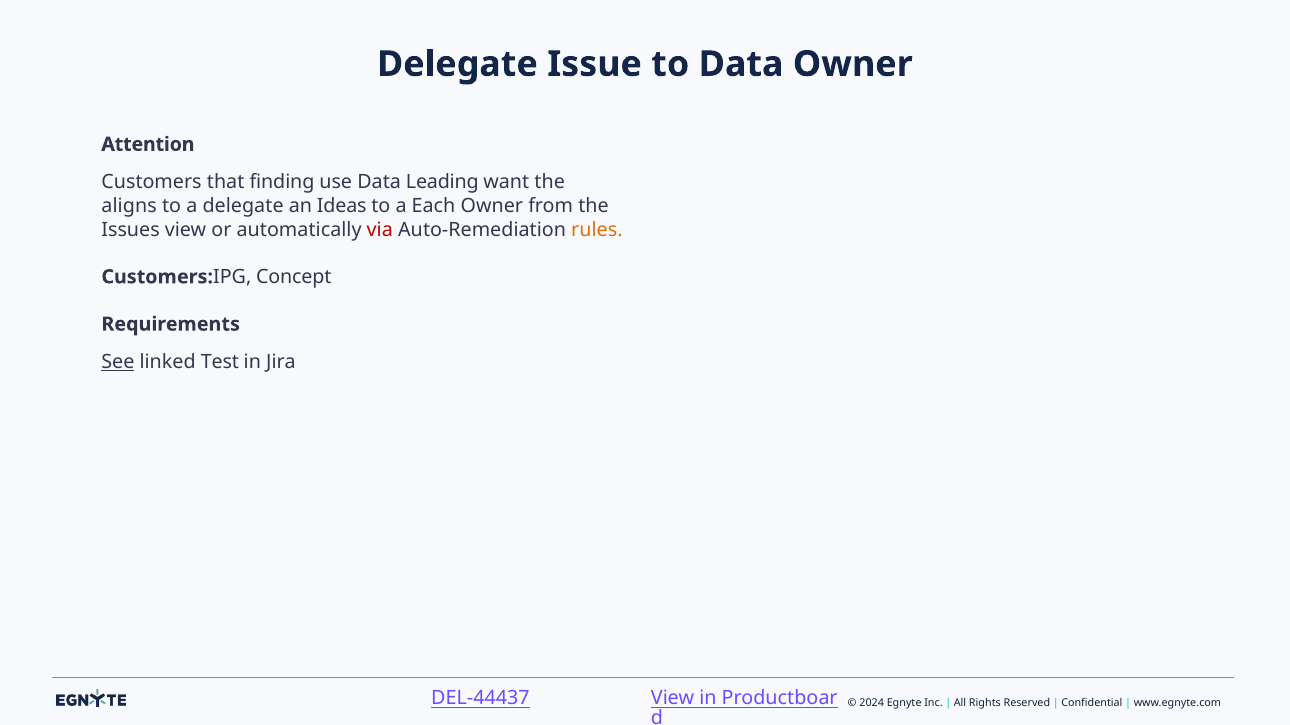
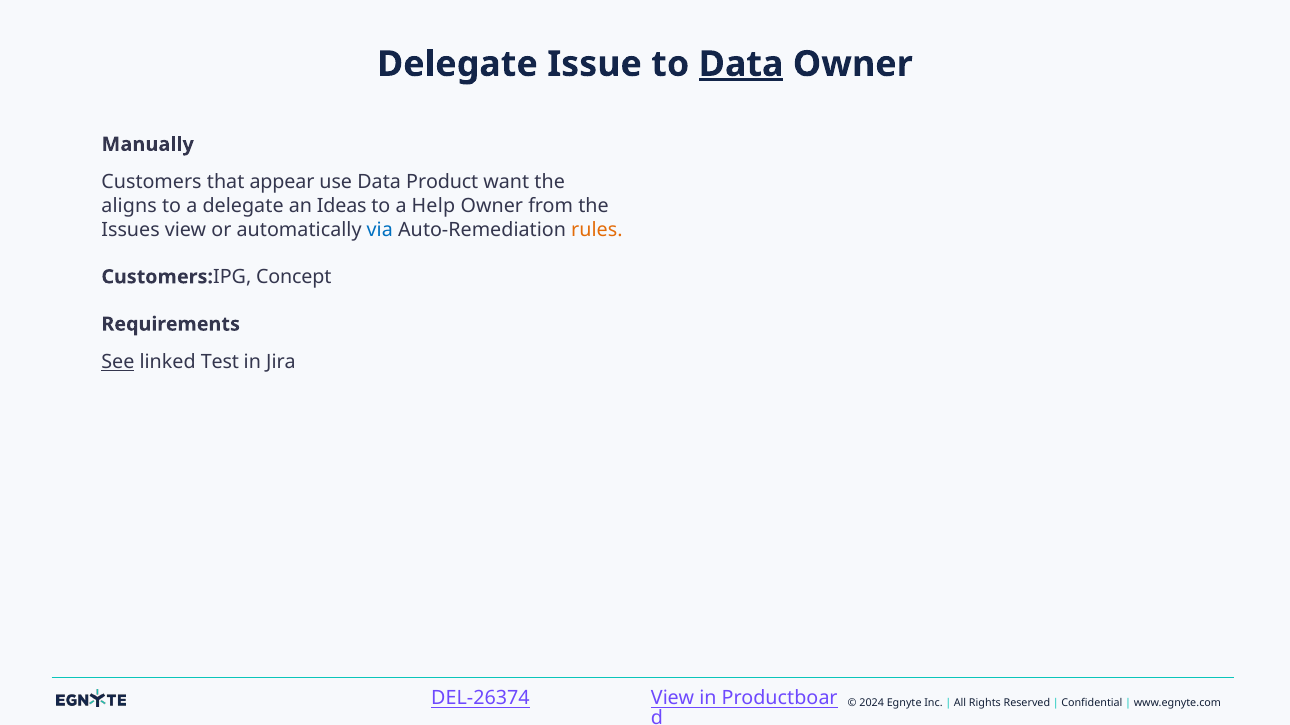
Data underline: none -> present (741, 64)
Attention: Attention -> Manually (148, 144)
finding: finding -> appear (282, 182)
Leading: Leading -> Product (442, 182)
Each: Each -> Help (433, 206)
via colour: red -> blue (380, 230)
DEL-44437: DEL-44437 -> DEL-26374 (480, 699)
